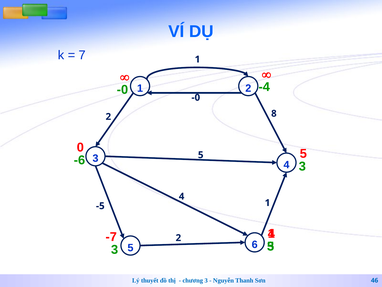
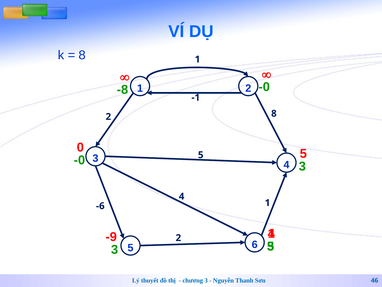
7: 7 -> 8 (82, 55)
-4: -4 -> -0 (264, 87)
-0: -0 -> -8 (122, 89)
-0: -0 -> -1 (196, 97)
-6: -6 -> -0 (80, 160)
-5: -5 -> -6 (100, 206)
-7: -7 -> -9 (111, 236)
